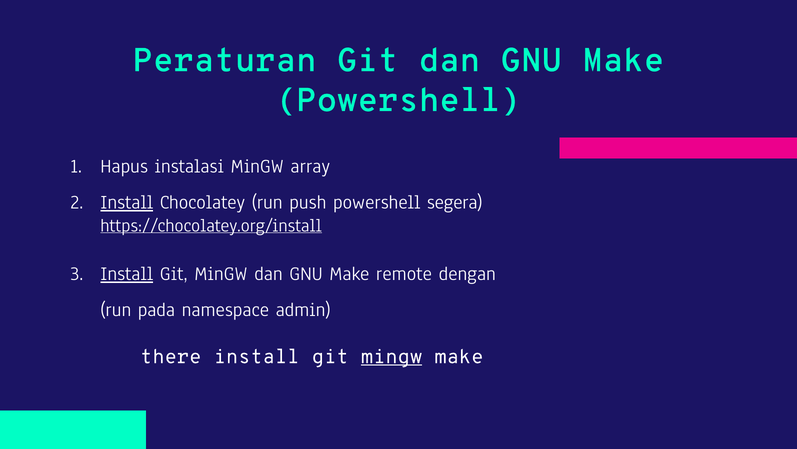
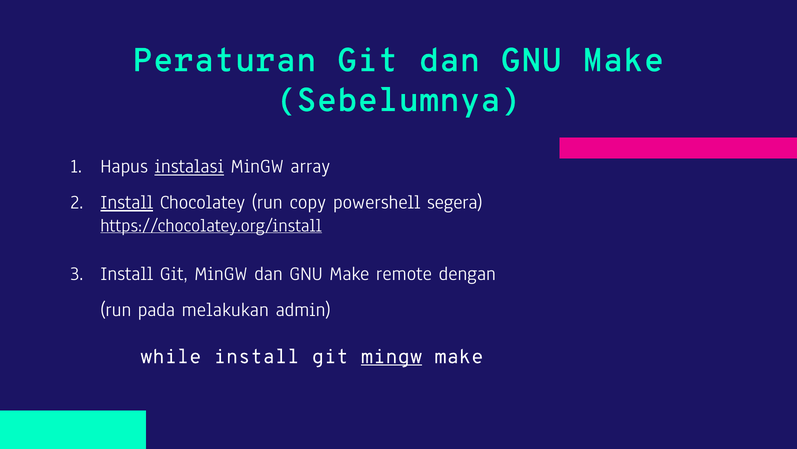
Powershell: Powershell -> Sebelumnya (398, 100)
instalasi underline: none -> present (189, 166)
push: push -> copy (308, 202)
Install underline: present -> none (127, 273)
namespace: namespace -> melakukan (225, 309)
there: there -> while (171, 356)
